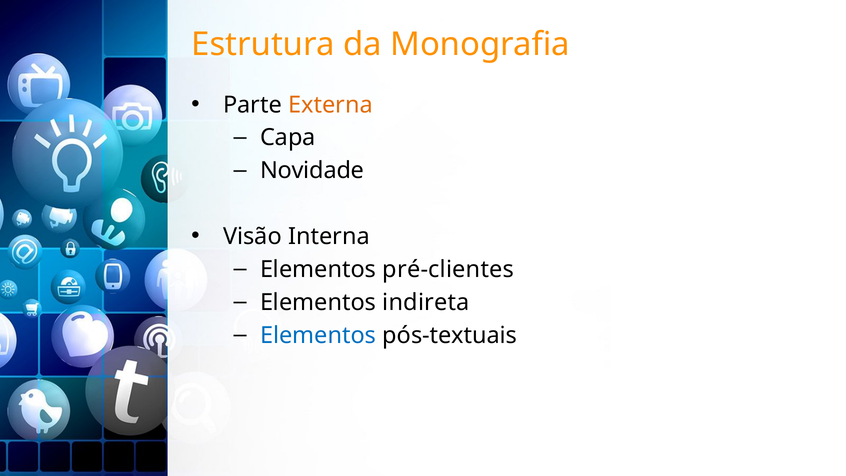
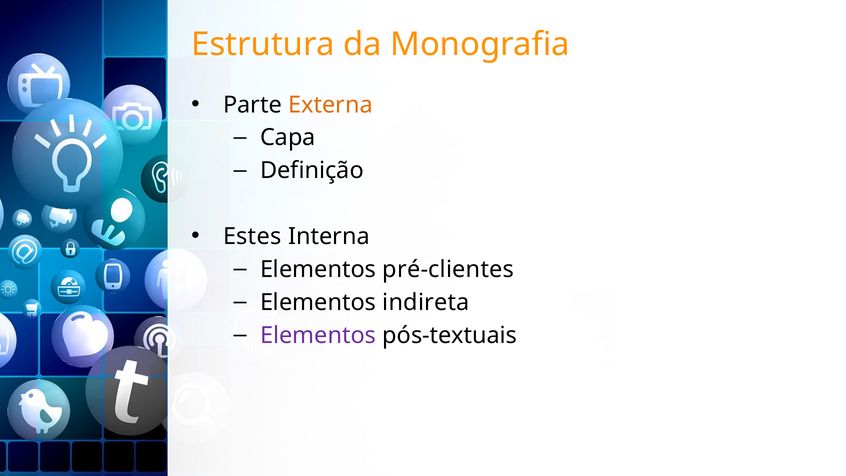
Novidade: Novidade -> Definição (312, 171)
Visão: Visão -> Estes (252, 236)
Elementos colour: blue -> purple (318, 335)
